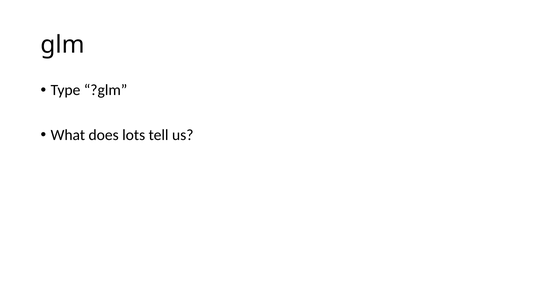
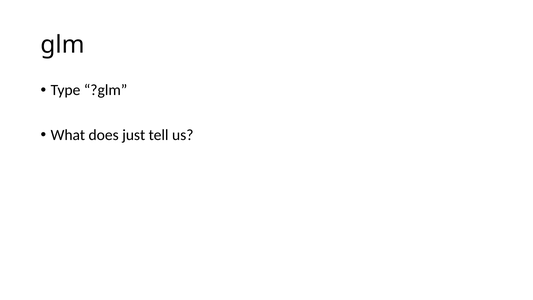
lots: lots -> just (134, 135)
